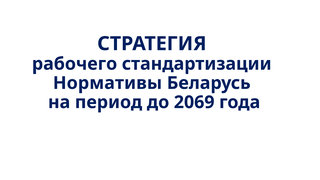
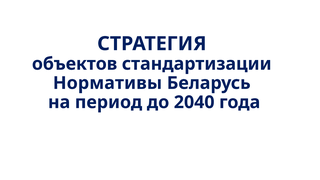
рабочего: рабочего -> объектов (75, 64)
2069: 2069 -> 2040 (194, 102)
